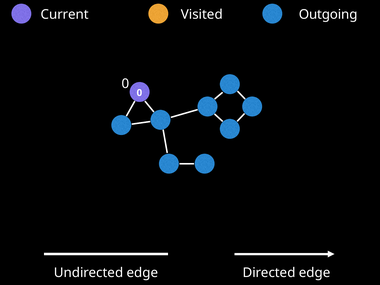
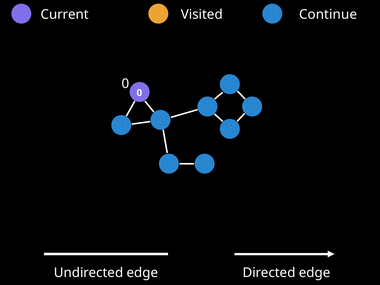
Outgoing: Outgoing -> Continue (328, 15)
